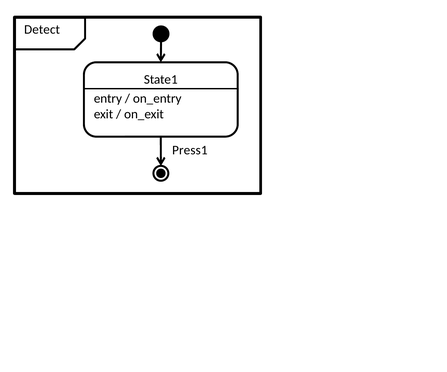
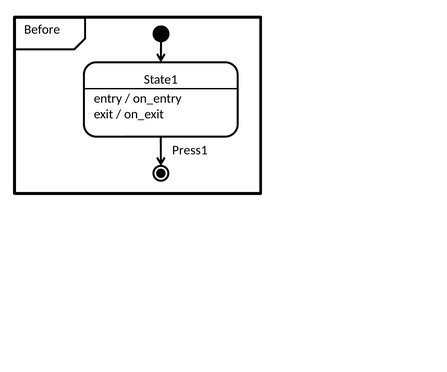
Detect: Detect -> Before (42, 29)
